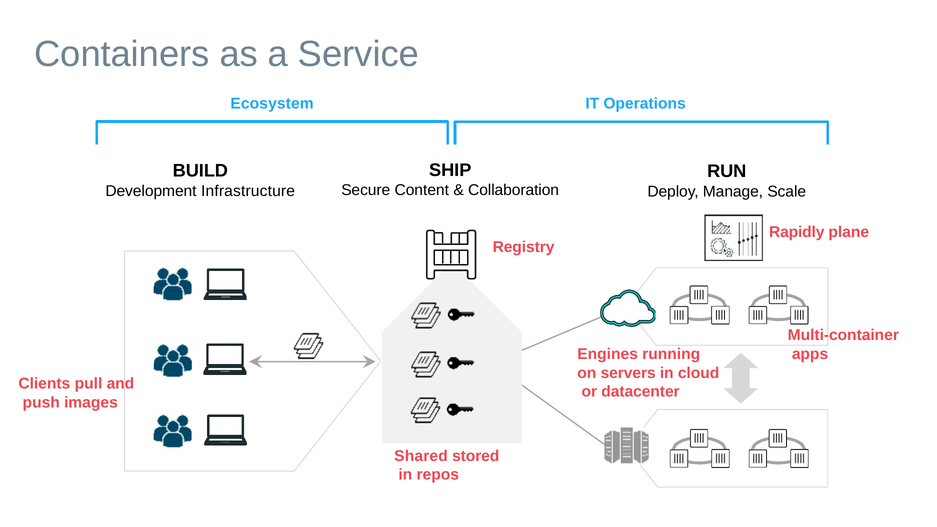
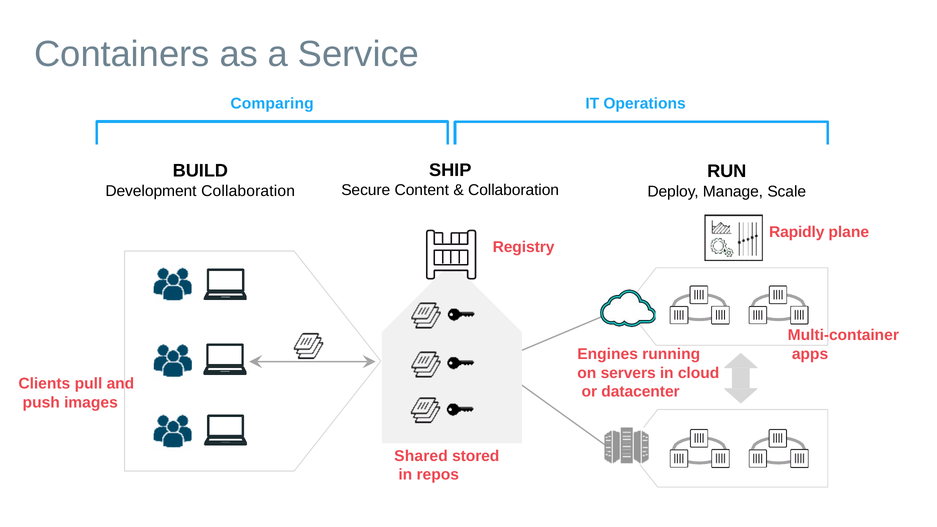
Ecosystem: Ecosystem -> Comparing (272, 104)
Development Infrastructure: Infrastructure -> Collaboration (248, 191)
